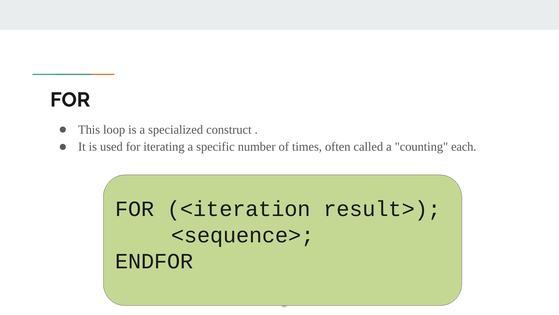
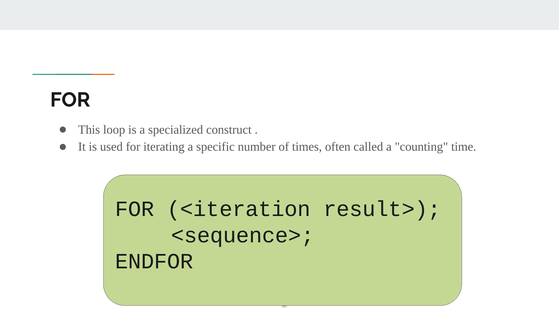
each: each -> time (464, 147)
